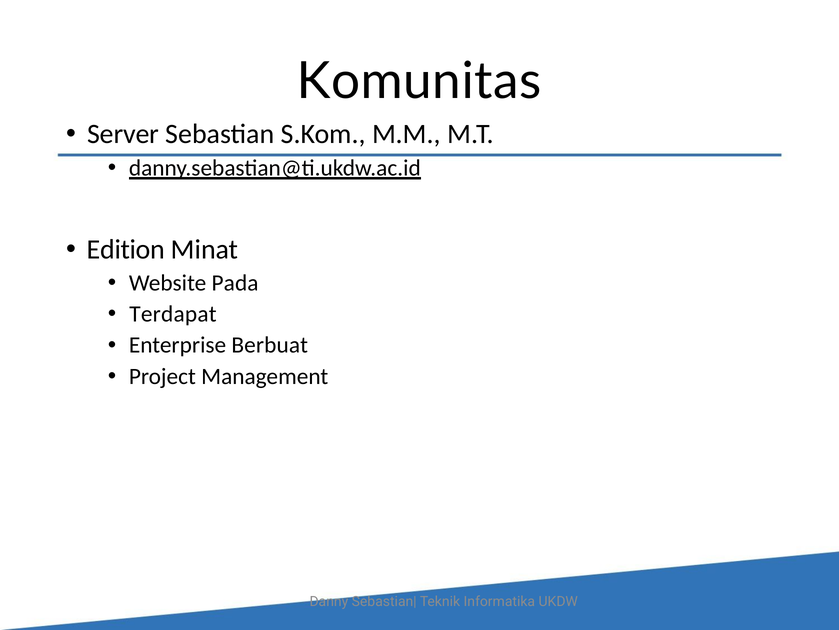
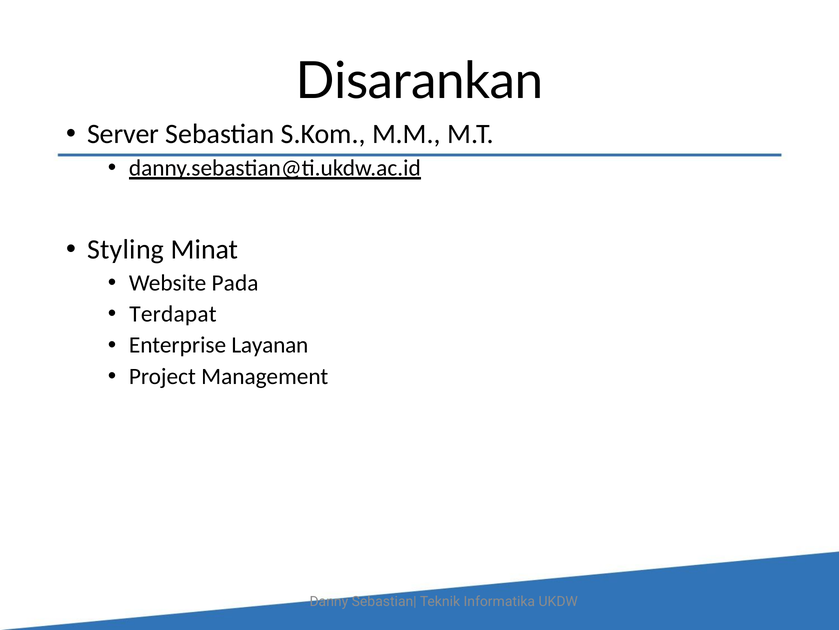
Komunitas: Komunitas -> Disarankan (420, 81)
Edition: Edition -> Styling (126, 249)
Berbuat: Berbuat -> Layanan (270, 345)
